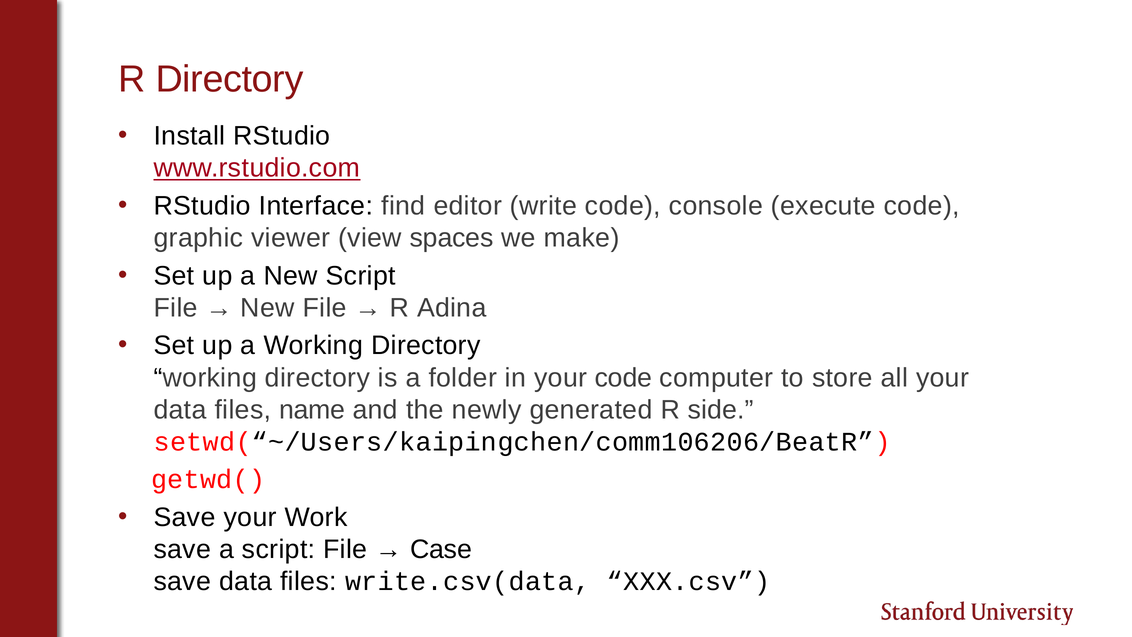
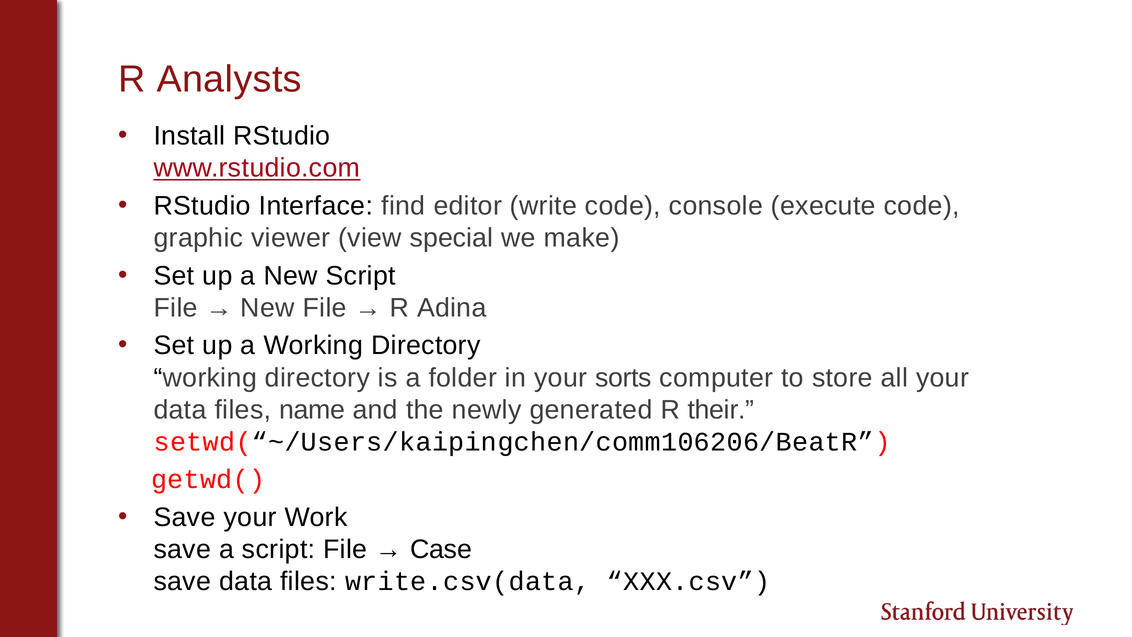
R Directory: Directory -> Analysts (229, 79)
spaces: spaces -> special (451, 238)
your code: code -> sorts (623, 378)
side: side -> their (721, 410)
